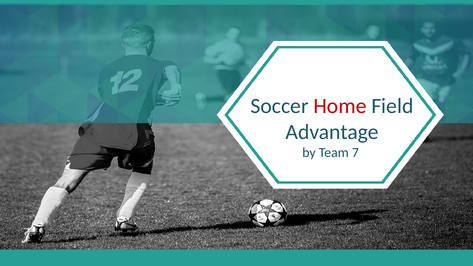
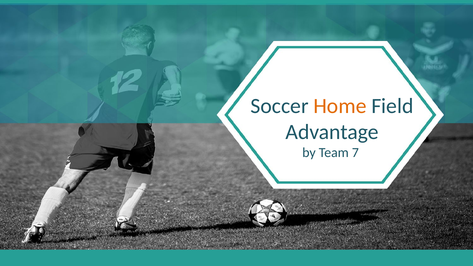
Home colour: red -> orange (340, 106)
